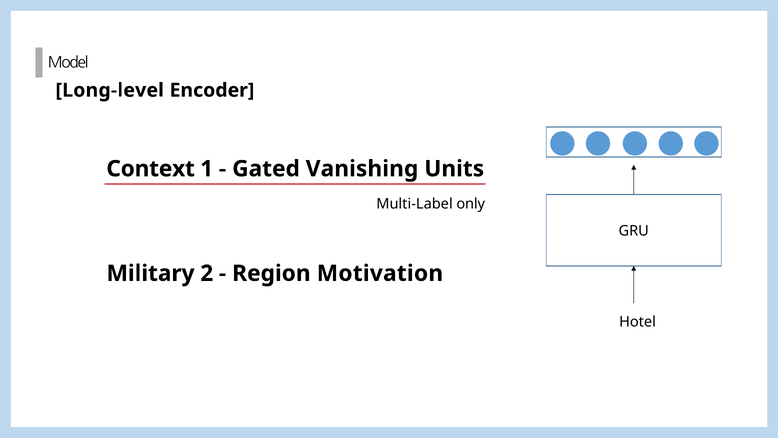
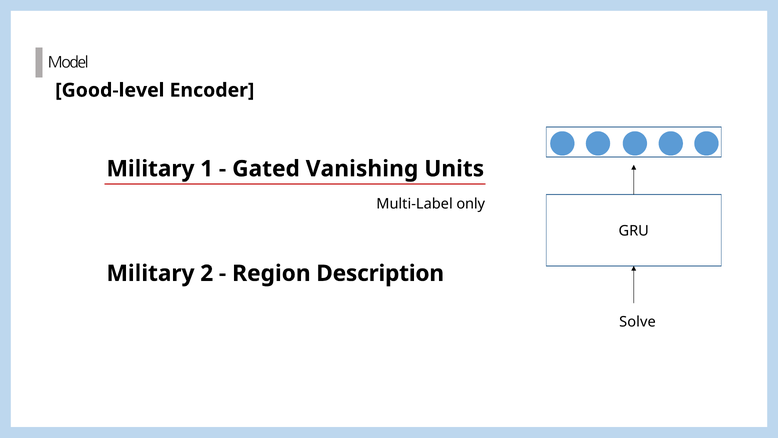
Long-level: Long-level -> Good-level (110, 90)
Context: Context -> Military (151, 169)
Motivation: Motivation -> Description (380, 273)
Hotel: Hotel -> Solve (637, 322)
